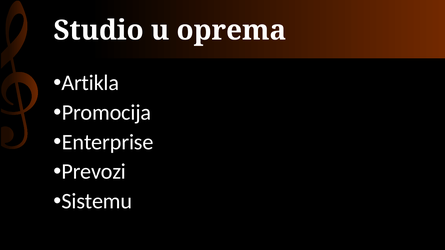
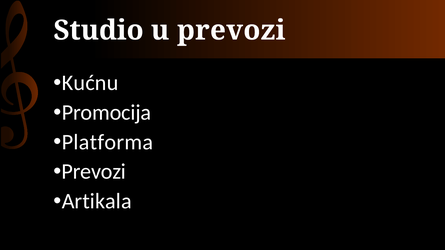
u oprema: oprema -> prevozi (231, 30)
Artikla: Artikla -> Kućnu (90, 83)
Enterprise: Enterprise -> Platforma (108, 142)
Sistemu: Sistemu -> Artikala (97, 201)
